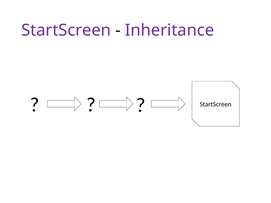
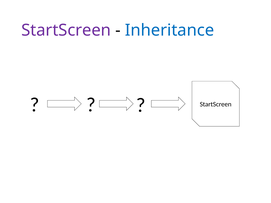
Inheritance colour: purple -> blue (170, 30)
